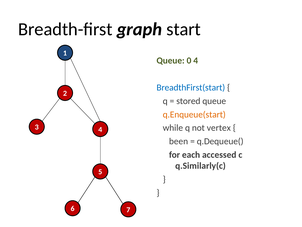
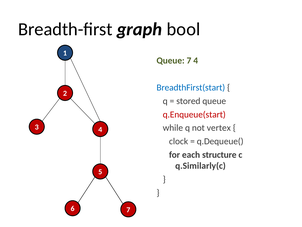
start: start -> bool (184, 29)
Queue 0: 0 -> 7 (189, 61)
q.Enqueue(start colour: orange -> red (194, 114)
been: been -> clock (179, 141)
accessed: accessed -> structure (219, 155)
